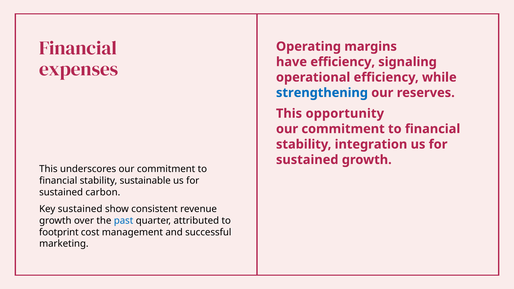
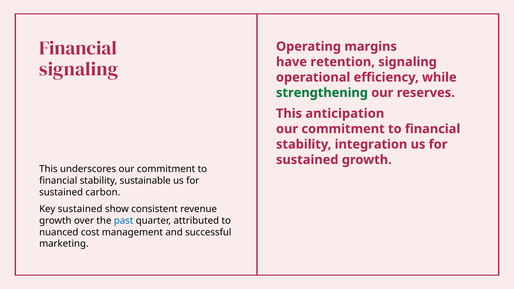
have efficiency: efficiency -> retention (343, 62)
expenses: expenses -> signaling (79, 69)
strengthening colour: blue -> green (322, 93)
opportunity: opportunity -> anticipation (345, 114)
footprint: footprint -> nuanced (59, 232)
